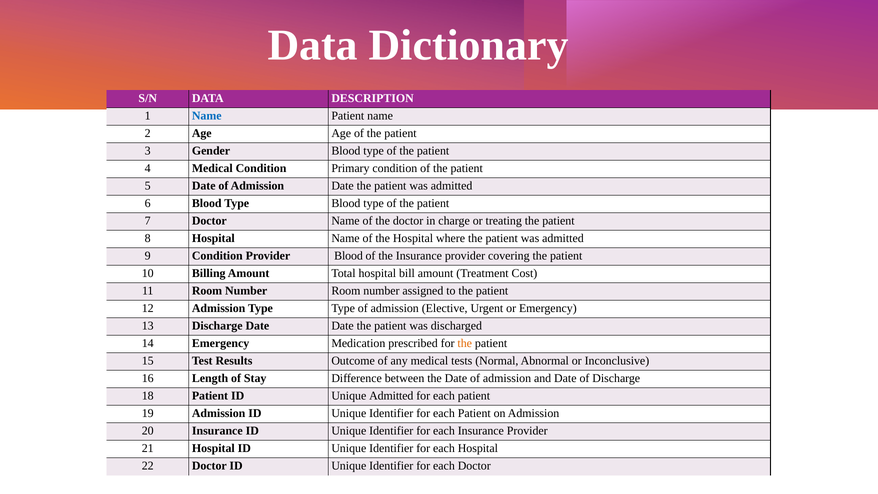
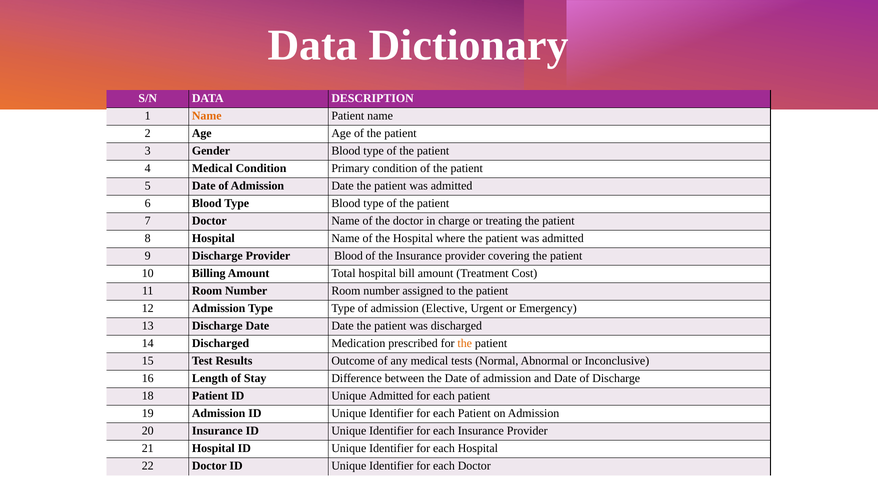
Name colour: blue -> orange (207, 116)
9 Condition: Condition -> Discharge (217, 256)
14 Emergency: Emergency -> Discharged (221, 343)
